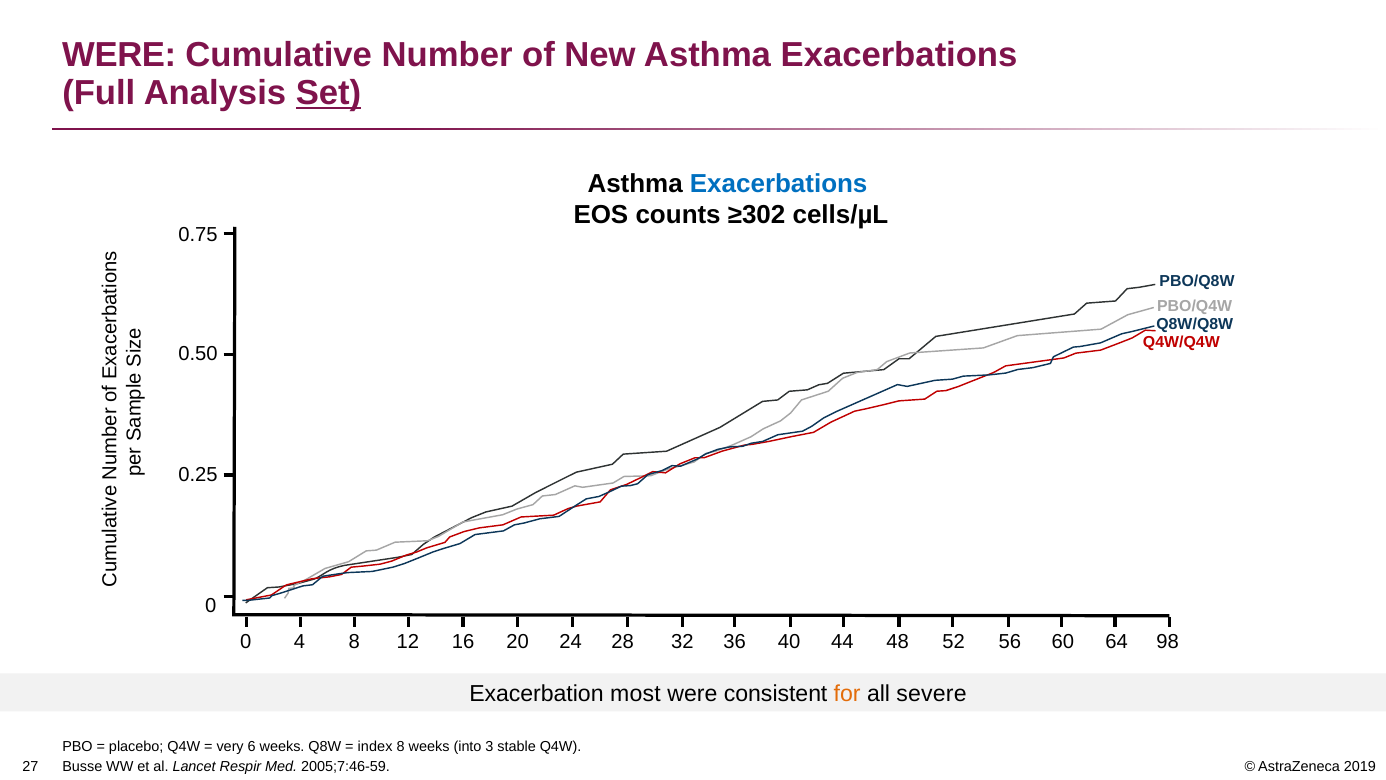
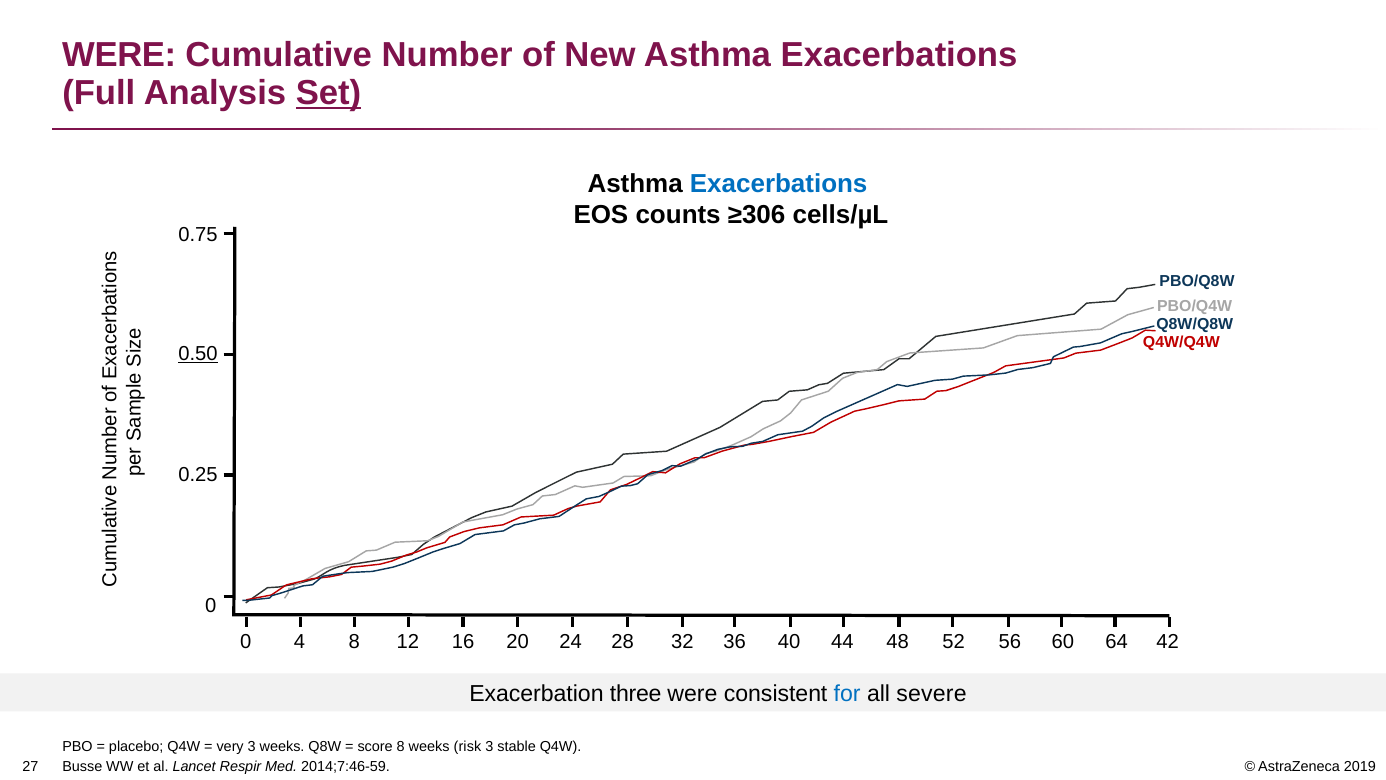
≥302: ≥302 -> ≥306 (757, 215)
0.50 underline: none -> present (198, 354)
98: 98 -> 42 (1168, 641)
most: most -> three (636, 694)
for colour: orange -> blue (847, 694)
very 6: 6 -> 3 (252, 746)
index: index -> score (375, 746)
into: into -> risk (467, 746)
2005;7:46-59: 2005;7:46-59 -> 2014;7:46-59 (345, 766)
